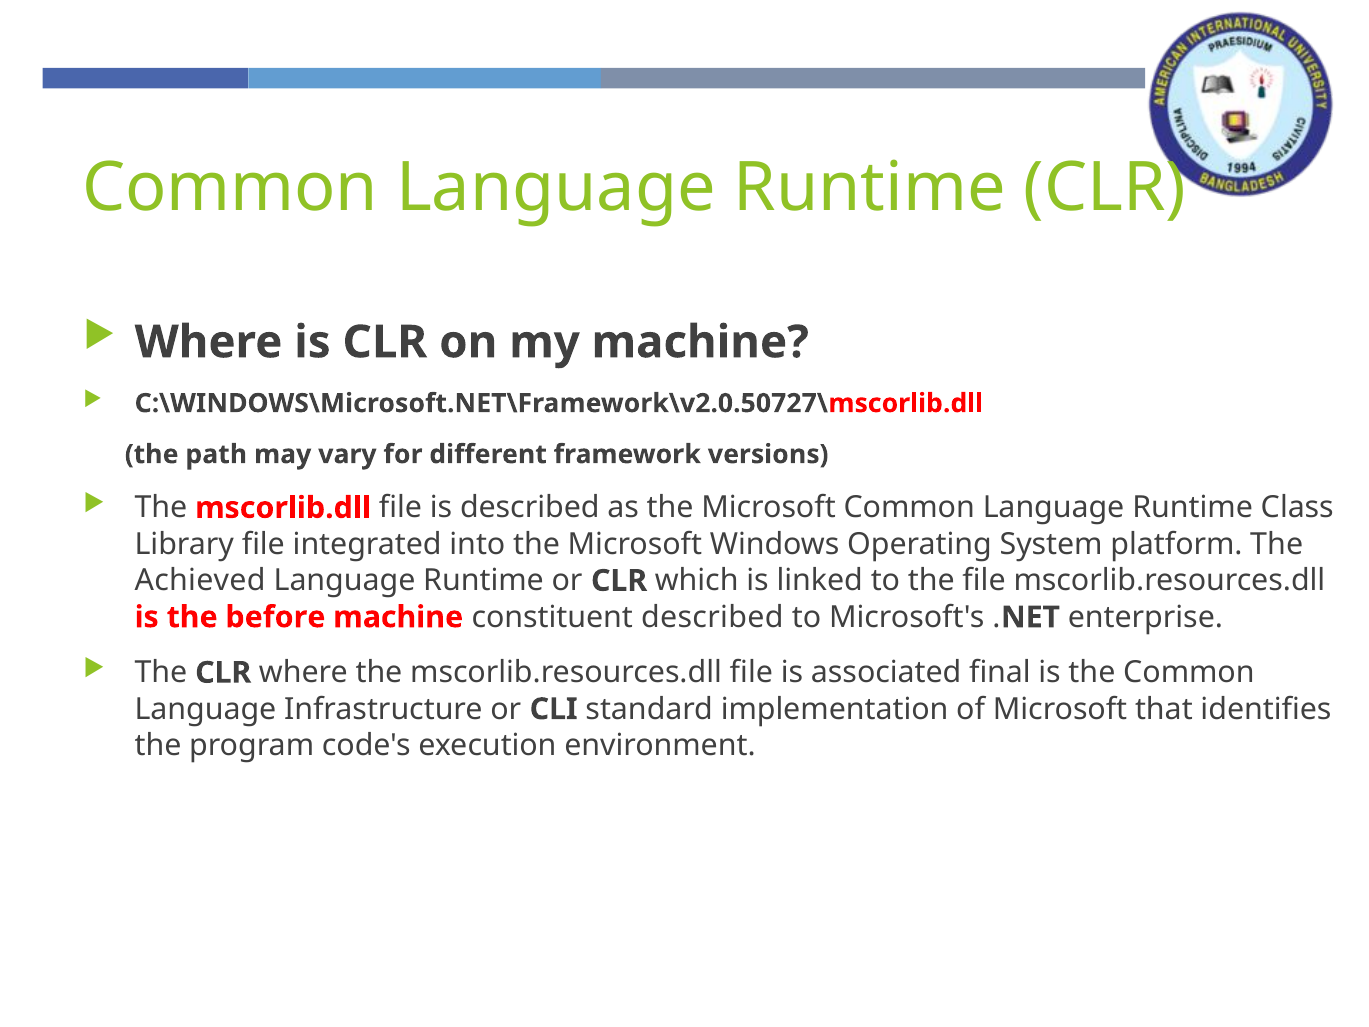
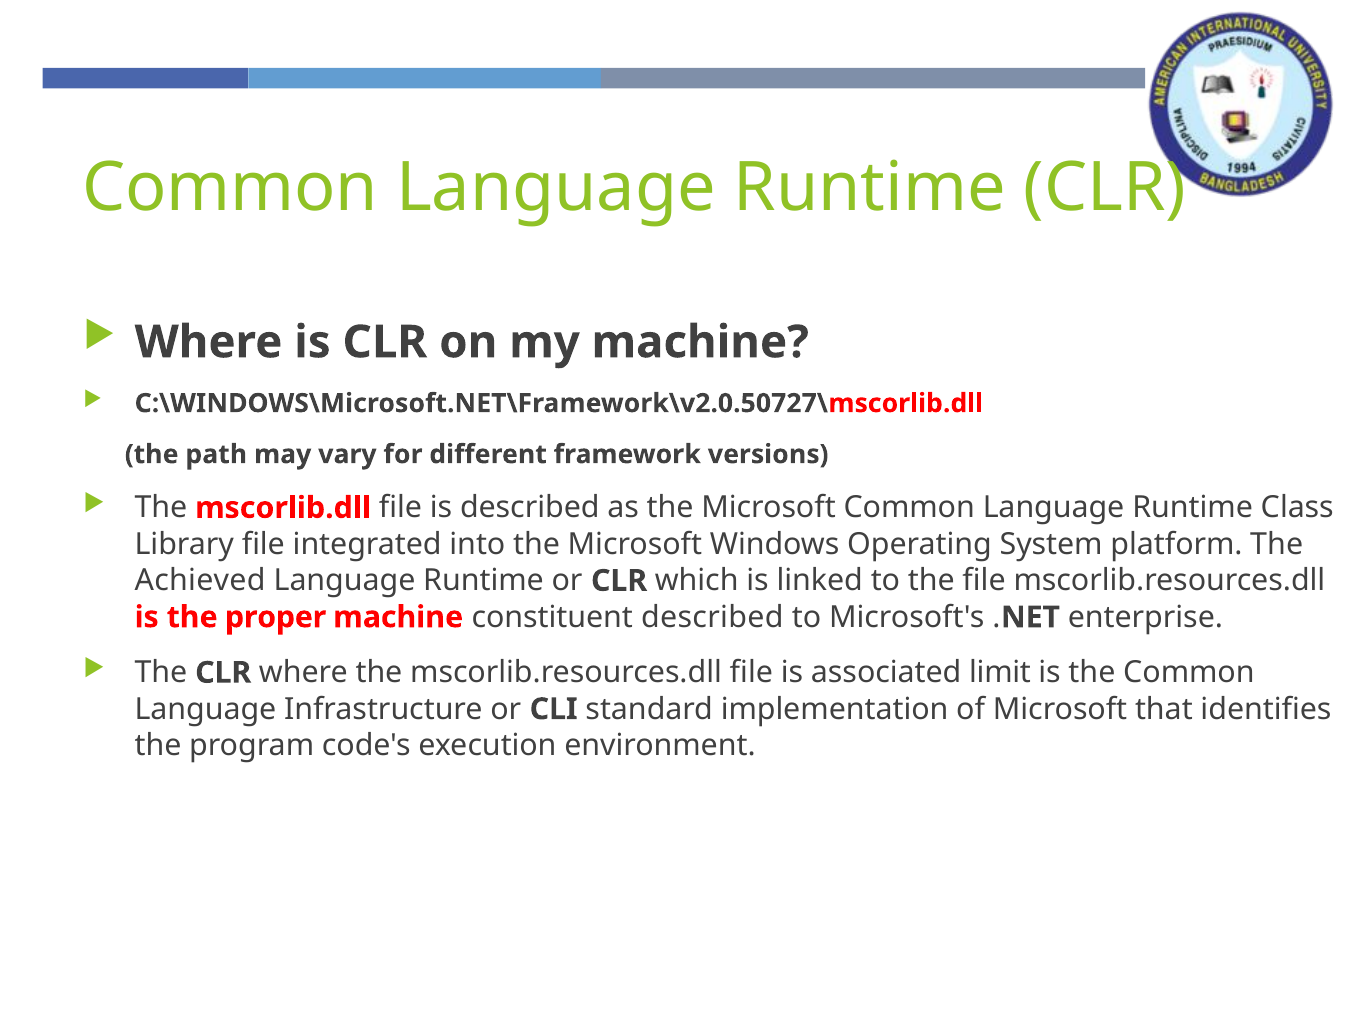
before: before -> proper (276, 617)
final: final -> limit (1000, 673)
